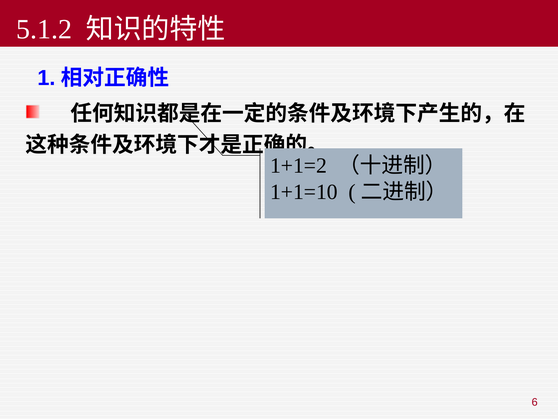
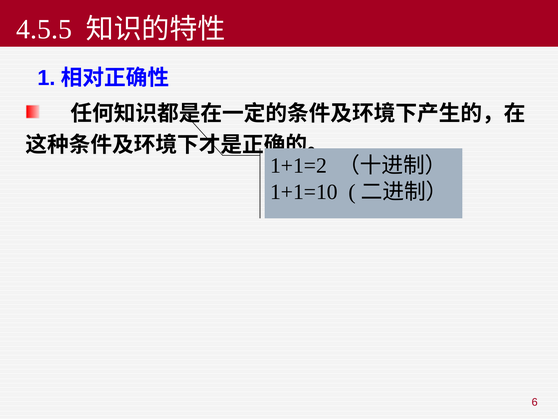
5.1.2: 5.1.2 -> 4.5.5 (44, 29)
